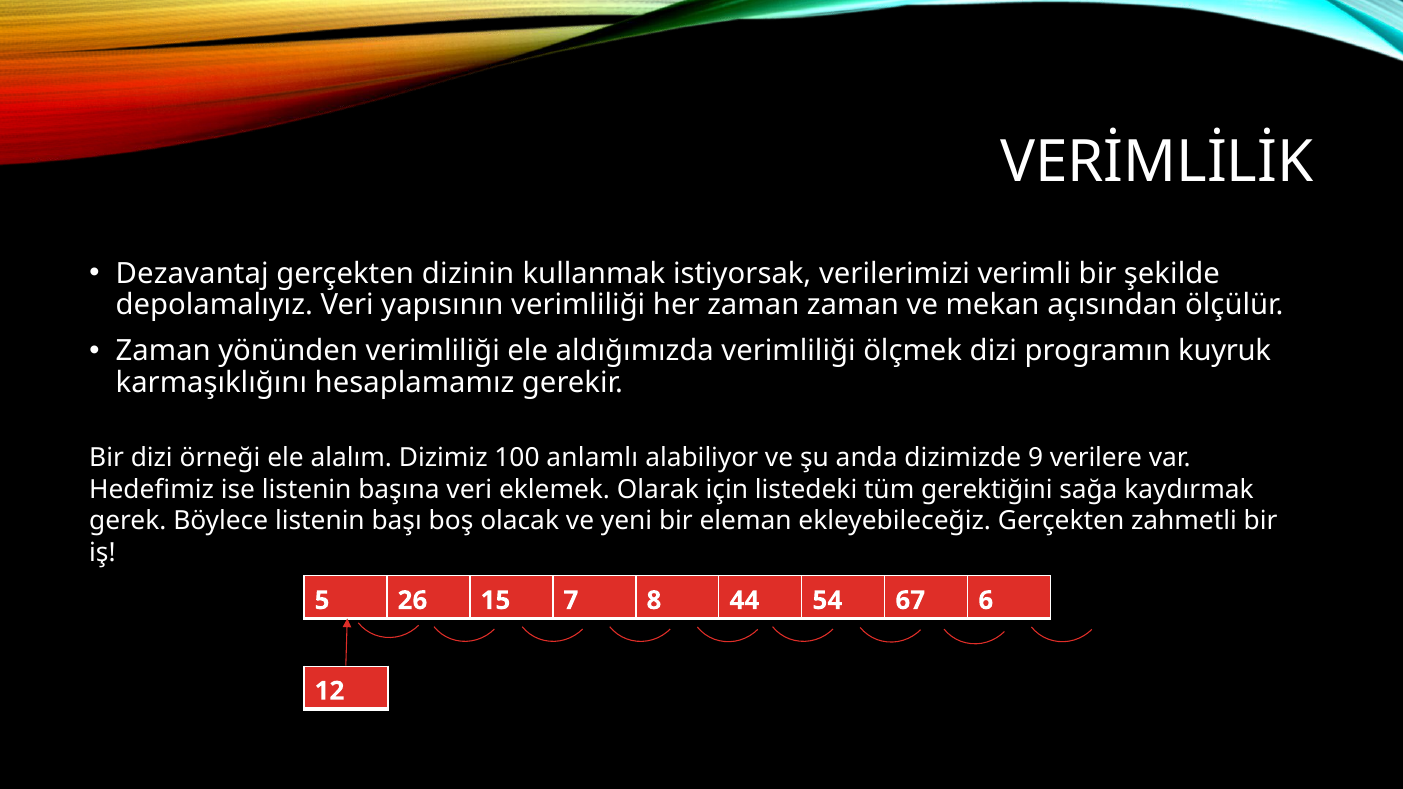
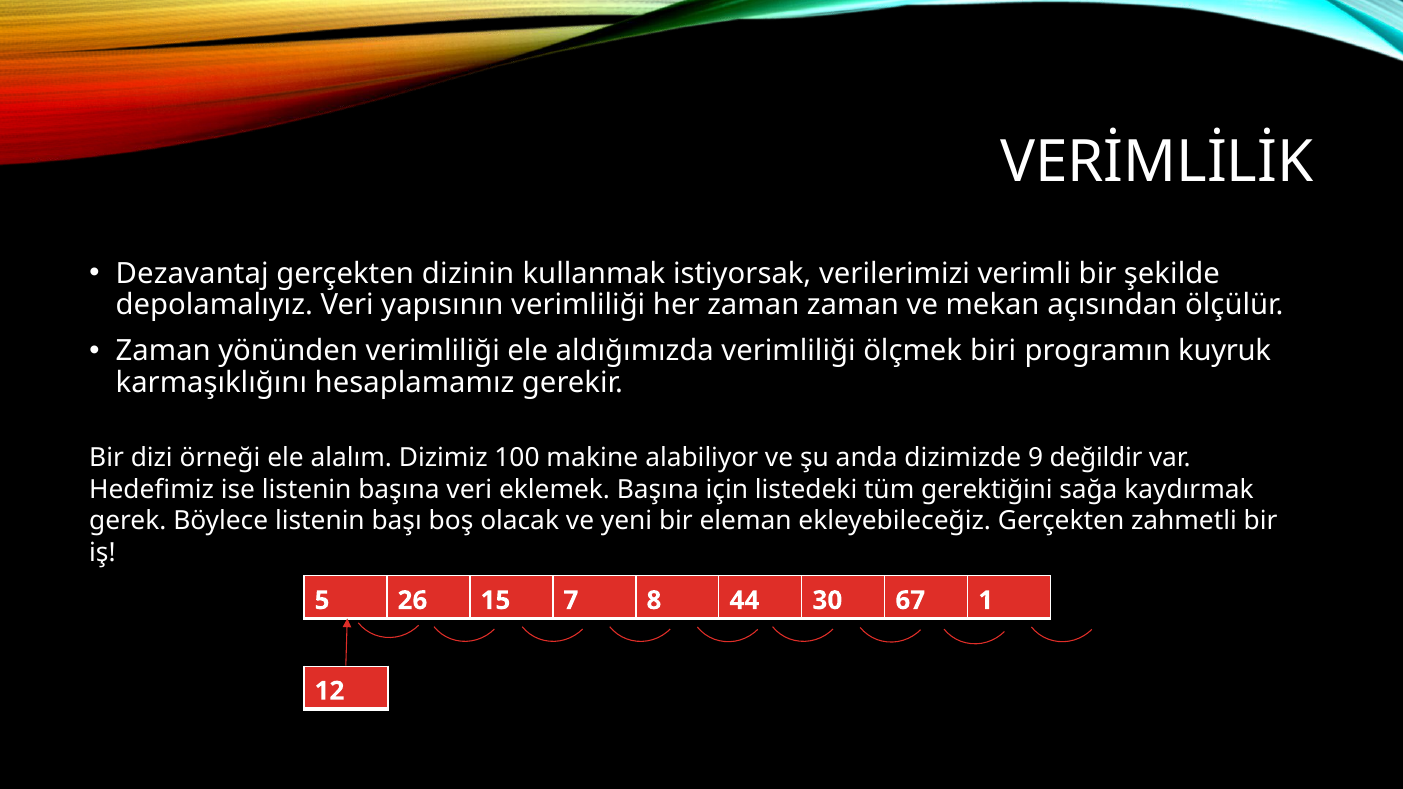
ölçmek dizi: dizi -> biri (993, 351)
anlamlı: anlamlı -> makine (592, 458)
verilere: verilere -> değildir (1096, 458)
eklemek Olarak: Olarak -> Başına (658, 490)
54: 54 -> 30 (827, 601)
6: 6 -> 1 (986, 601)
